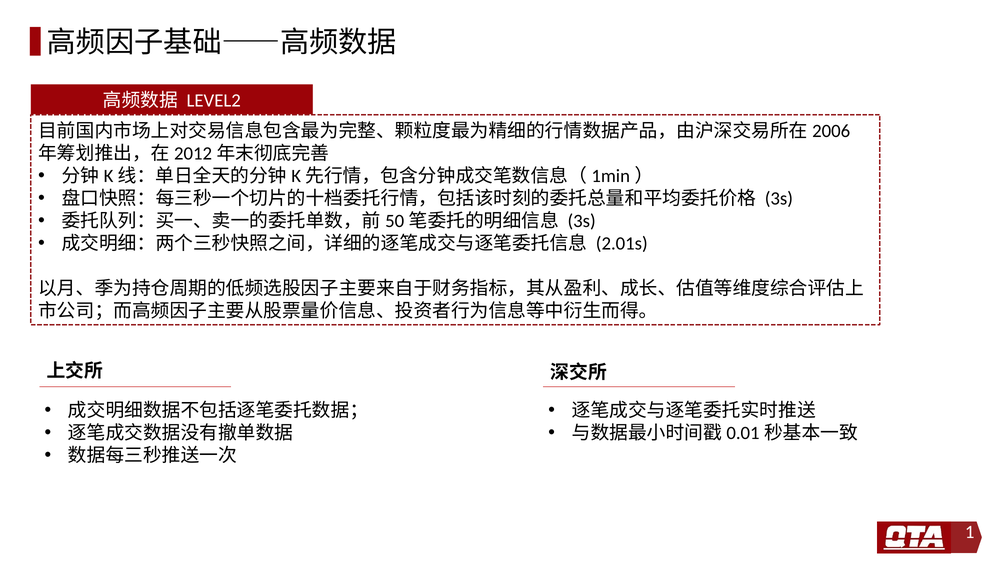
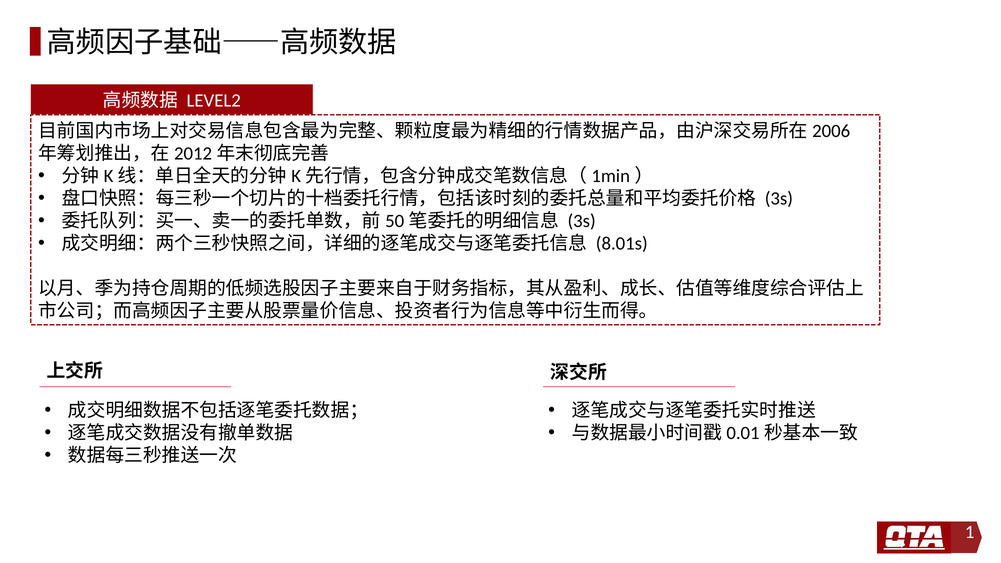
2.01s: 2.01s -> 8.01s (622, 244)
